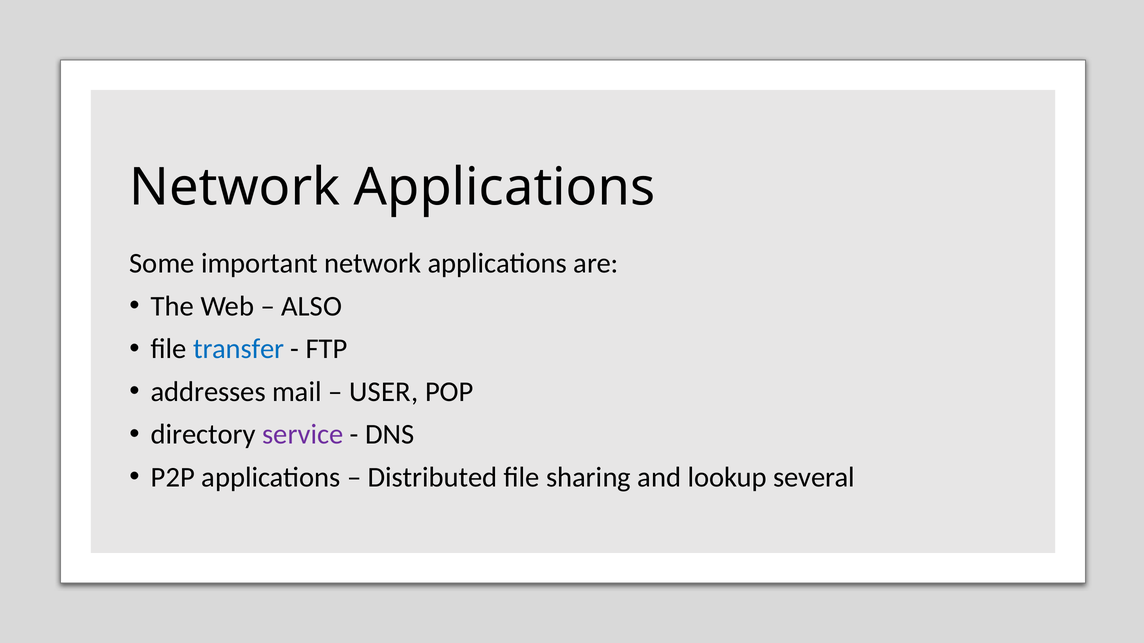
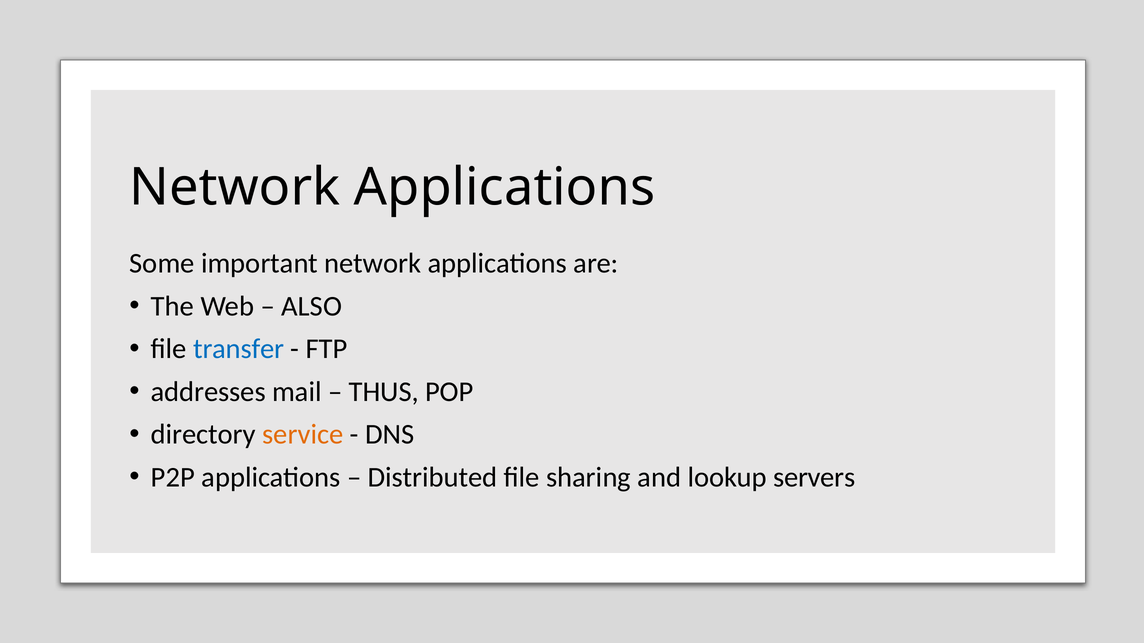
USER: USER -> THUS (384, 392)
service colour: purple -> orange (303, 435)
several: several -> servers (814, 478)
